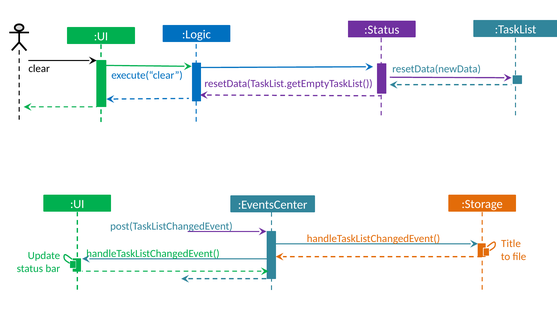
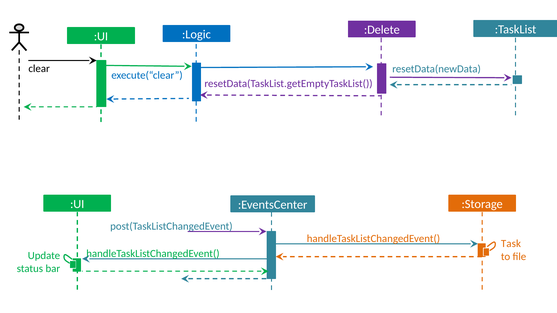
:Status: :Status -> :Delete (382, 30)
Title: Title -> Task (511, 244)
